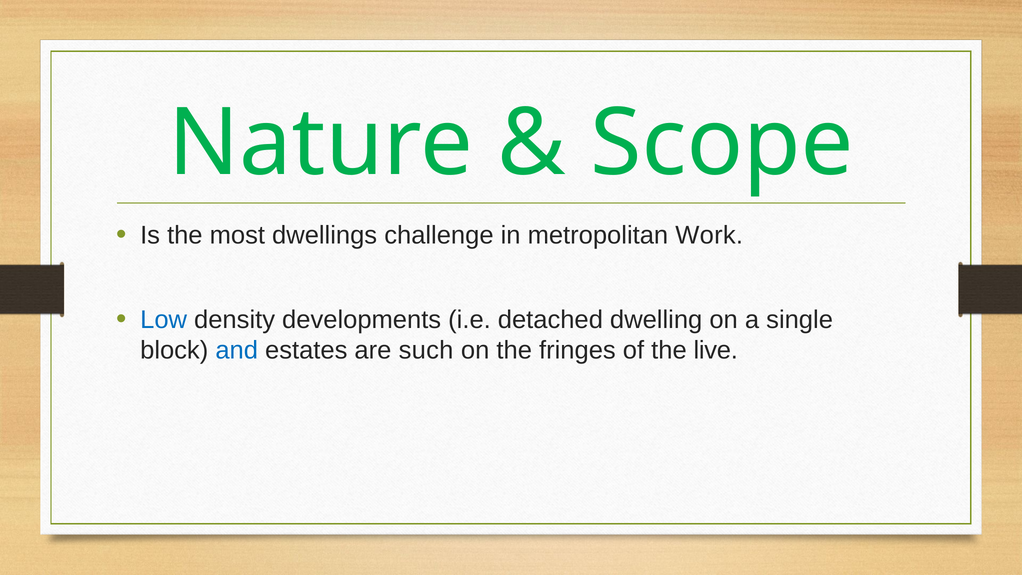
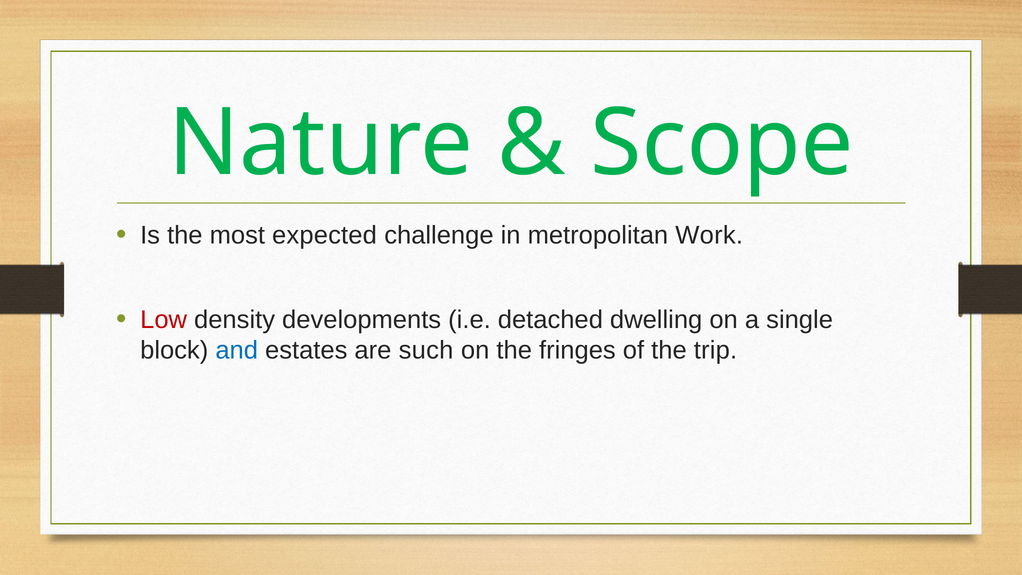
dwellings: dwellings -> expected (325, 235)
Low colour: blue -> red (164, 320)
live: live -> trip (715, 350)
